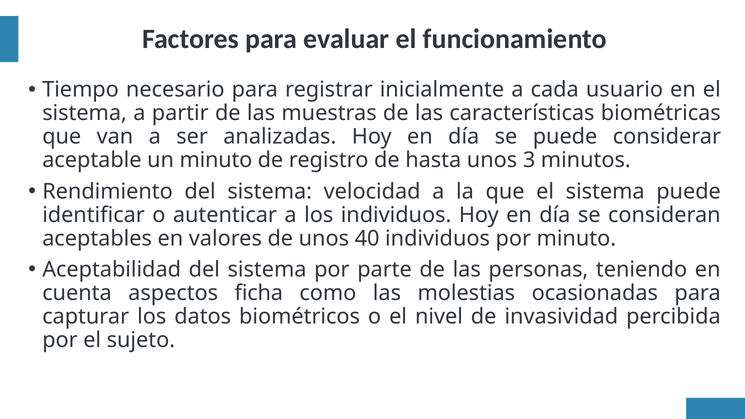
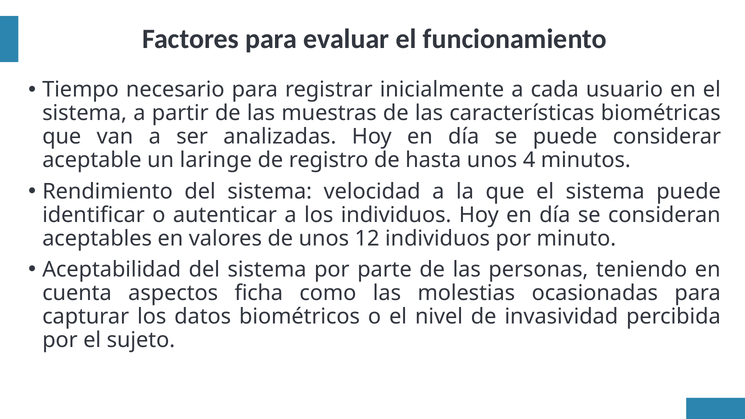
un minuto: minuto -> laringe (216, 160)
3: 3 -> 4 (529, 160)
40: 40 -> 12 (367, 238)
